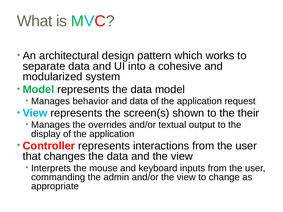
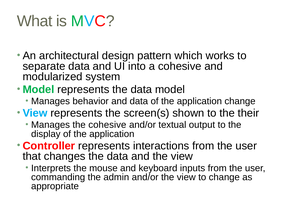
application request: request -> change (240, 101)
the overrides: overrides -> cohesive (107, 125)
